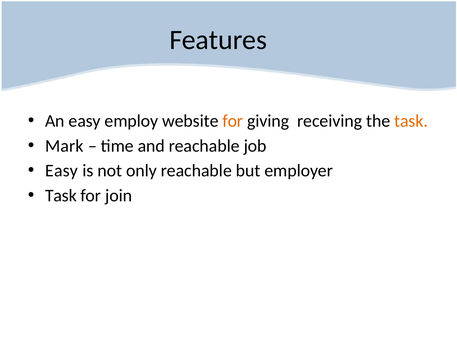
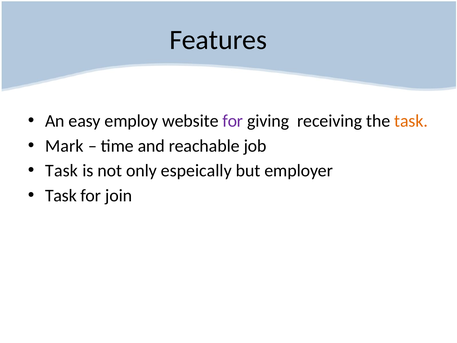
for colour: orange -> purple (233, 121)
Easy: Easy -> Task (62, 171)
only reachable: reachable -> espeically (196, 171)
